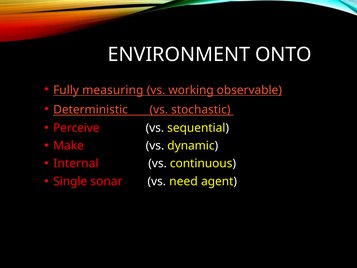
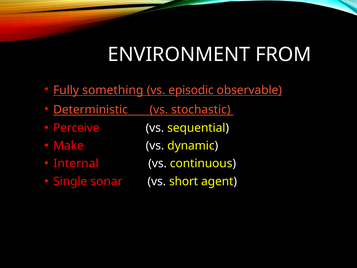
ONTO: ONTO -> FROM (283, 55)
measuring: measuring -> something (113, 90)
working: working -> episodic (191, 90)
need: need -> short (184, 181)
